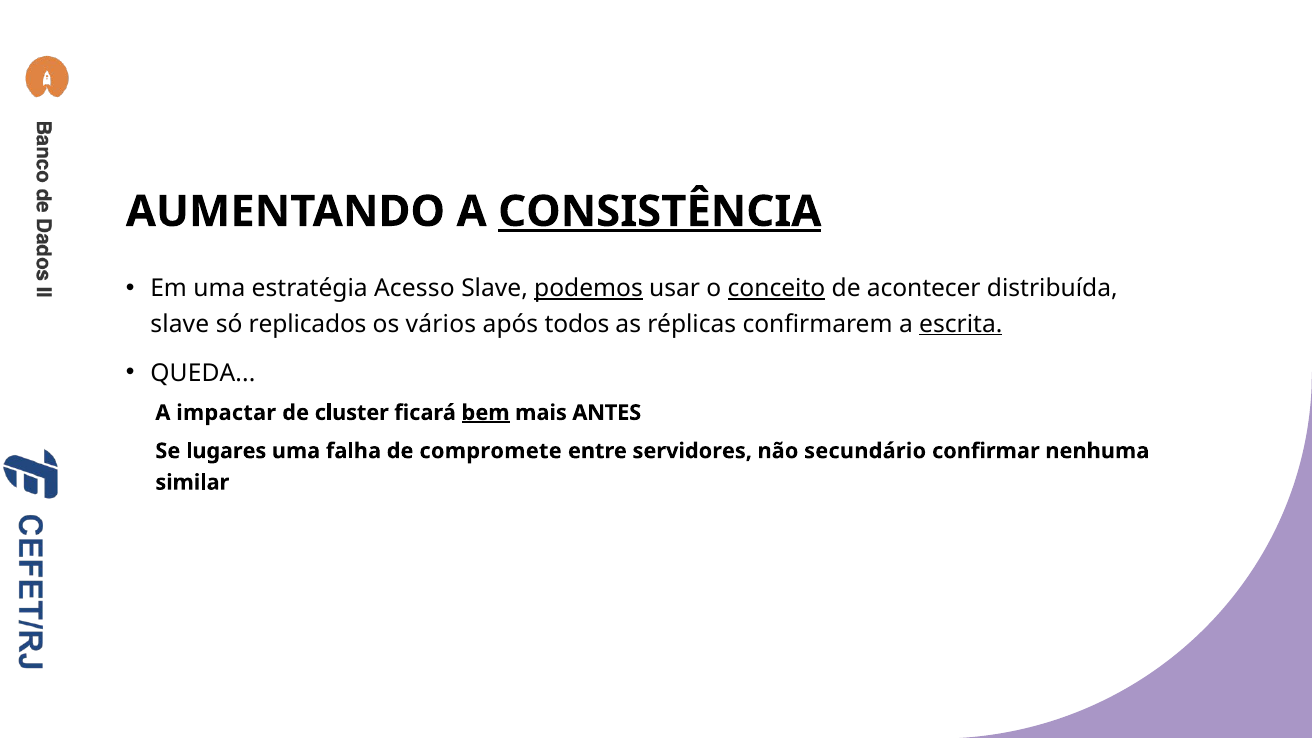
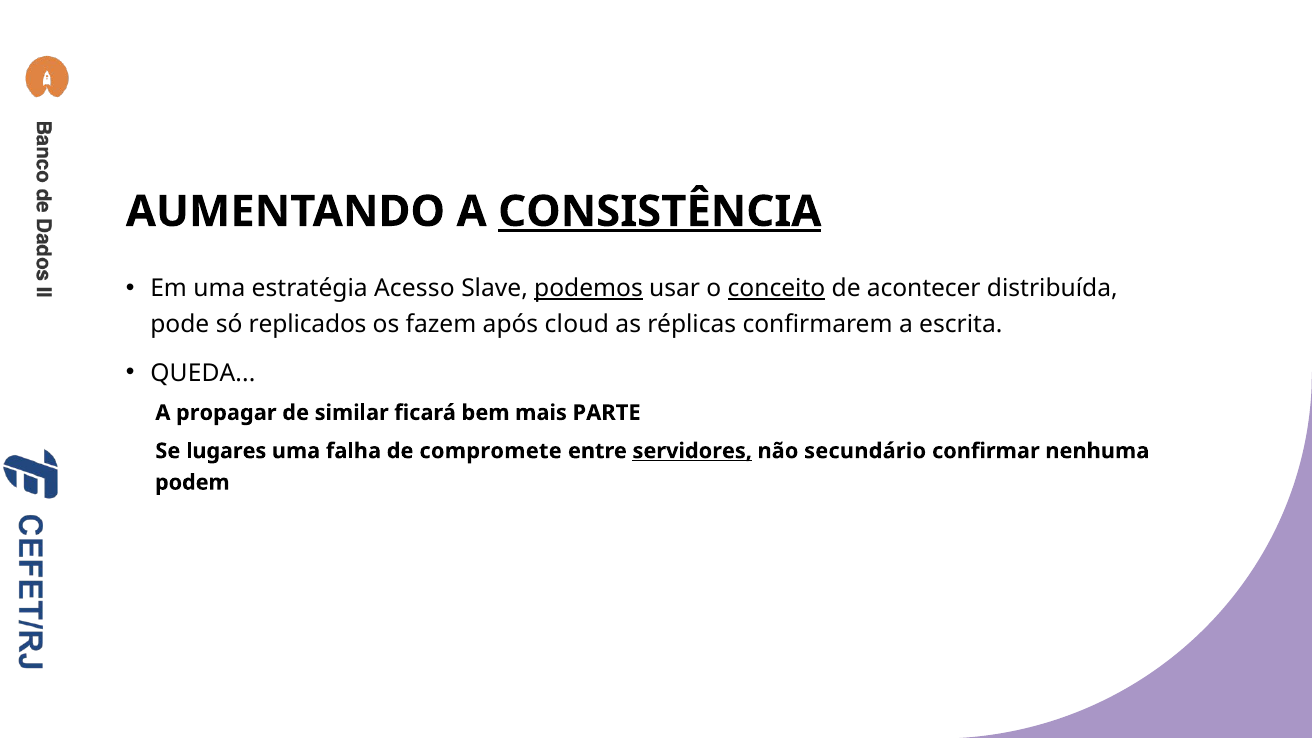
slave: slave -> pode (180, 324)
vários: vários -> fazem (441, 324)
todos: todos -> cloud (577, 324)
escrita underline: present -> none (961, 324)
impactar: impactar -> propagar (226, 413)
cluster: cluster -> similar (352, 413)
bem underline: present -> none (486, 413)
ANTES: ANTES -> PARTE (607, 413)
servidores underline: none -> present (692, 451)
similar: similar -> podem (192, 482)
